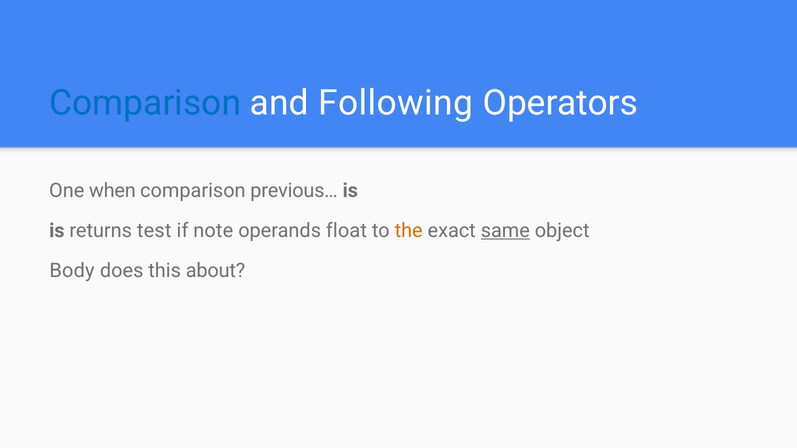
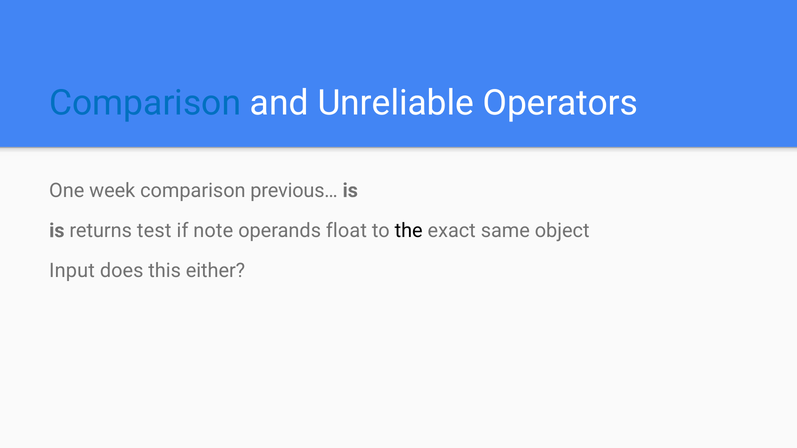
Following: Following -> Unreliable (396, 103)
when: when -> week (112, 191)
the colour: orange -> black (409, 231)
same underline: present -> none (505, 231)
Body: Body -> Input (72, 271)
about: about -> either (215, 271)
